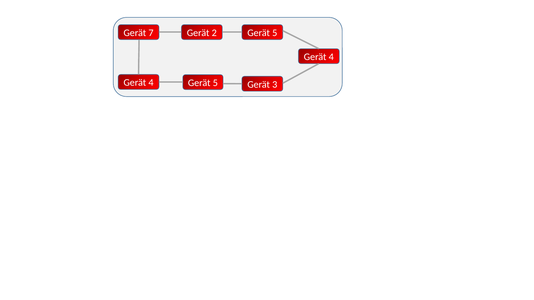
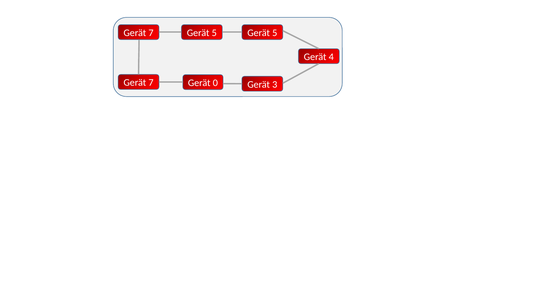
2: 2 -> 5 (214, 33)
4: 4 -> 7 (151, 83)
5: 5 -> 0 (215, 83)
